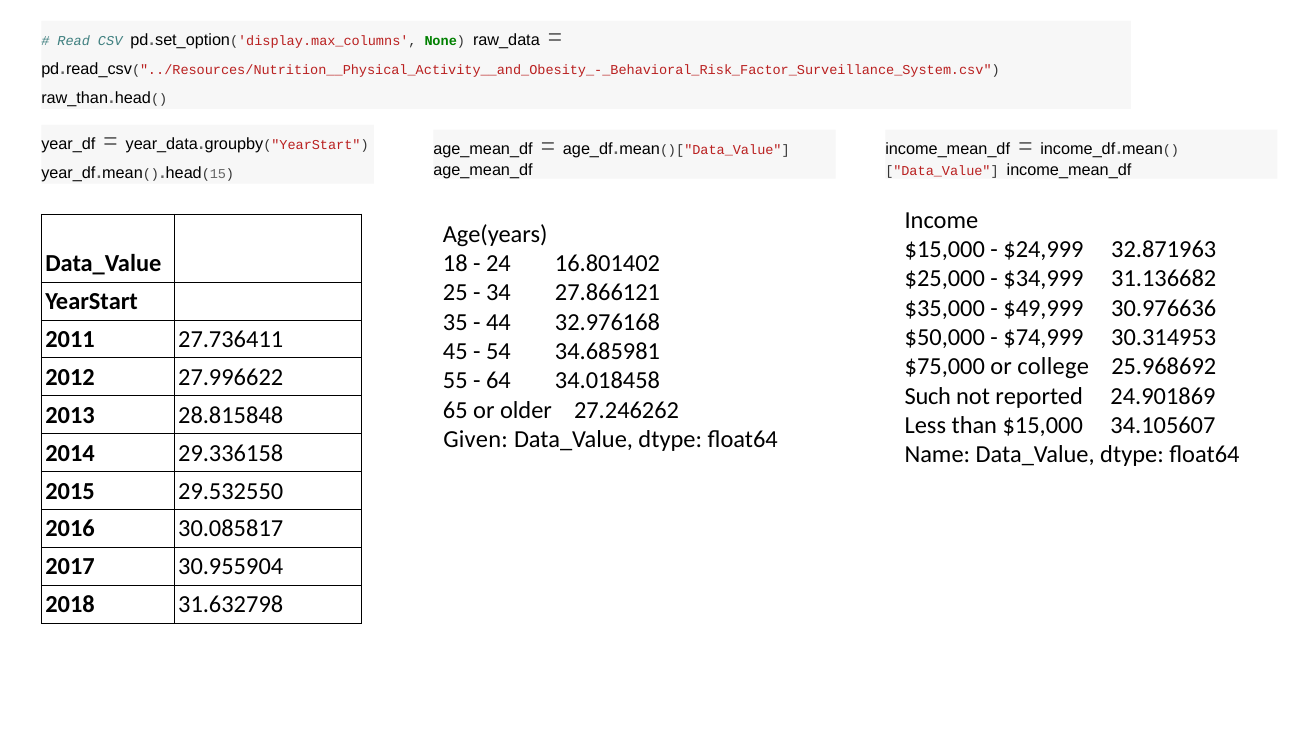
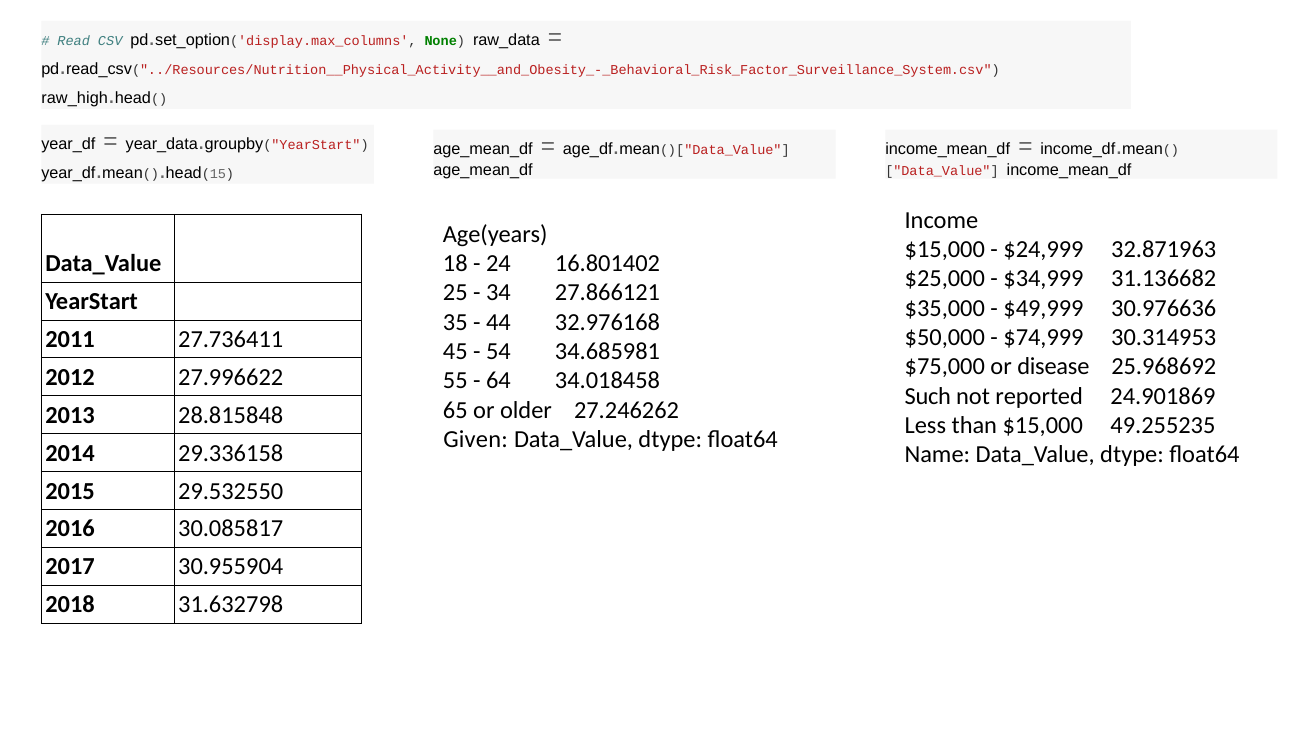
raw_than: raw_than -> raw_high (75, 99)
college: college -> disease (1053, 367)
34.105607: 34.105607 -> 49.255235 (1163, 425)
